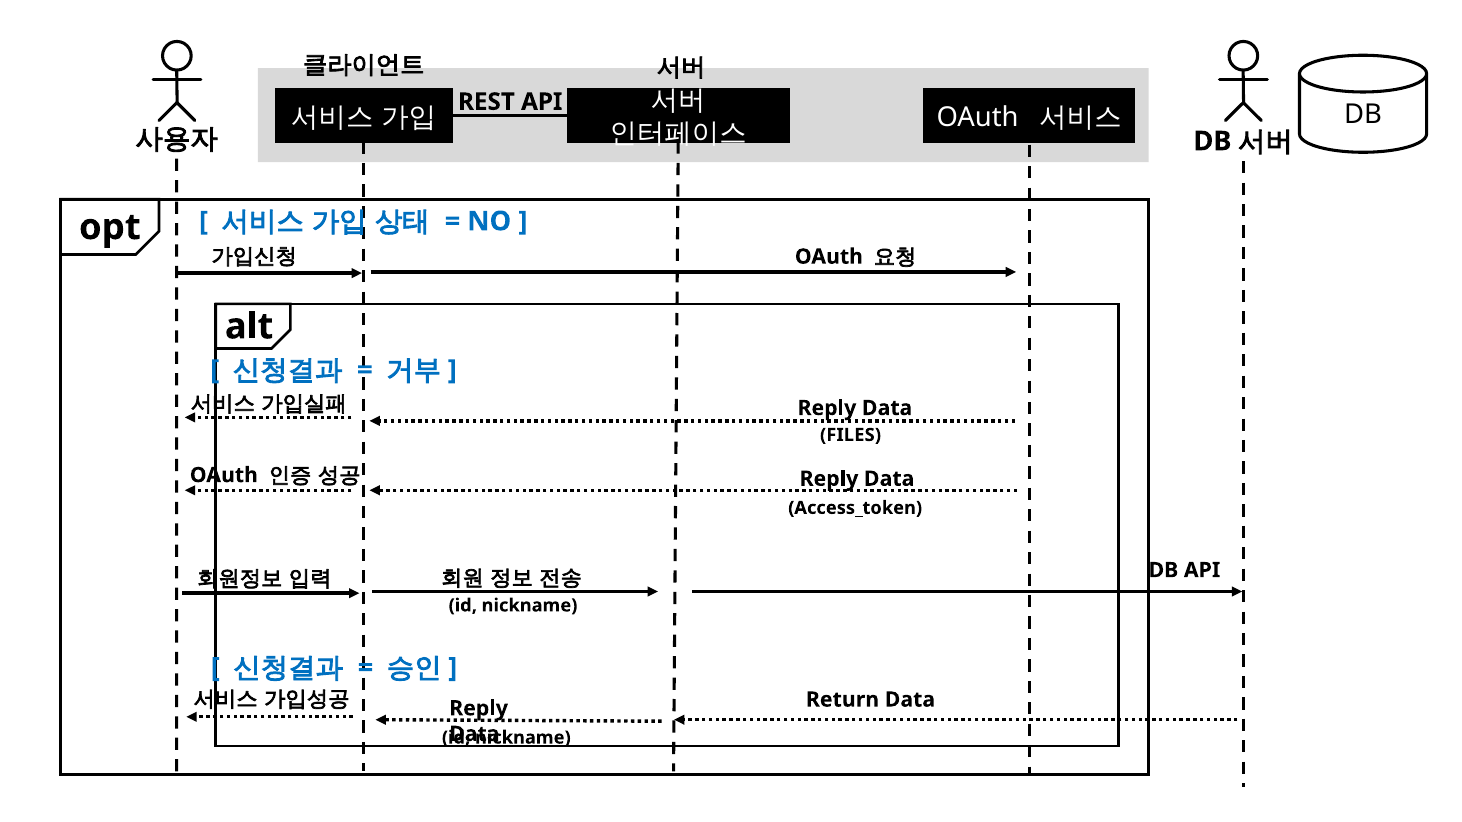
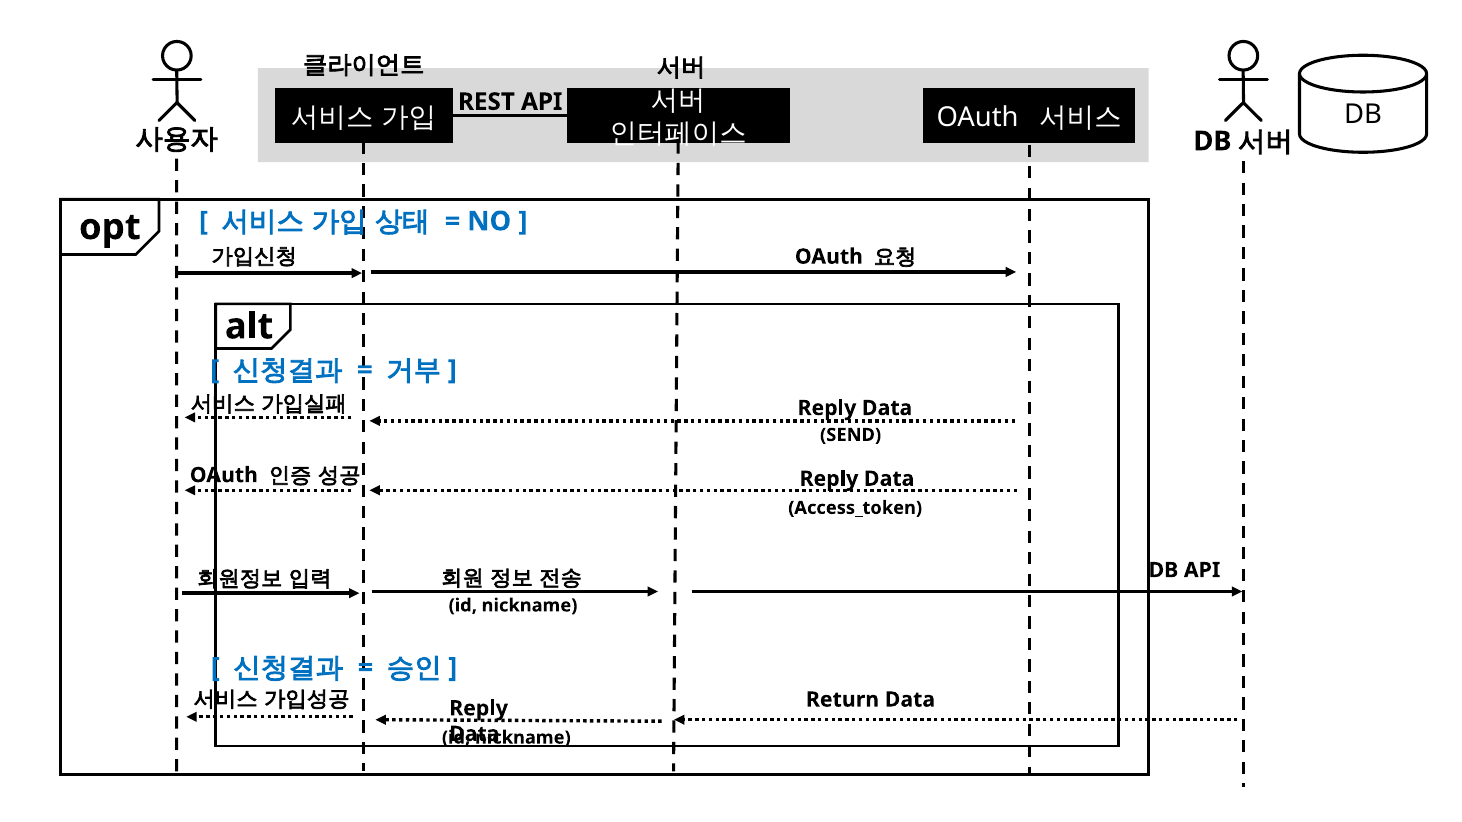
FILES: FILES -> SEND (851, 435)
